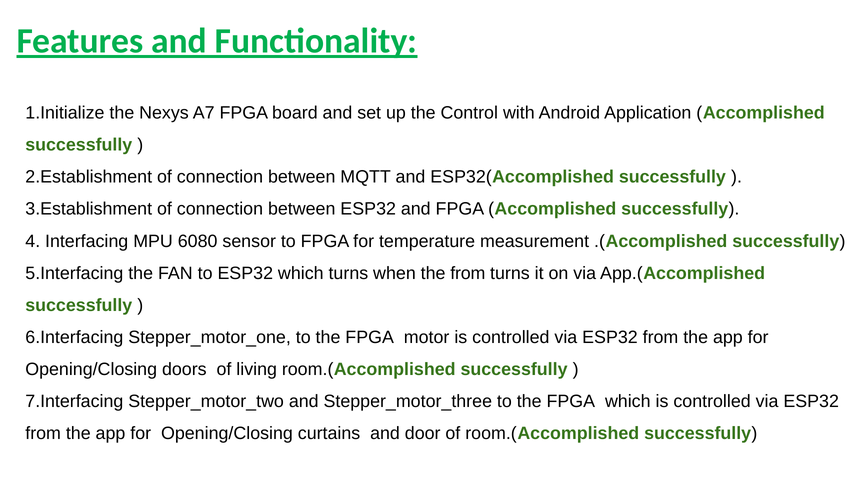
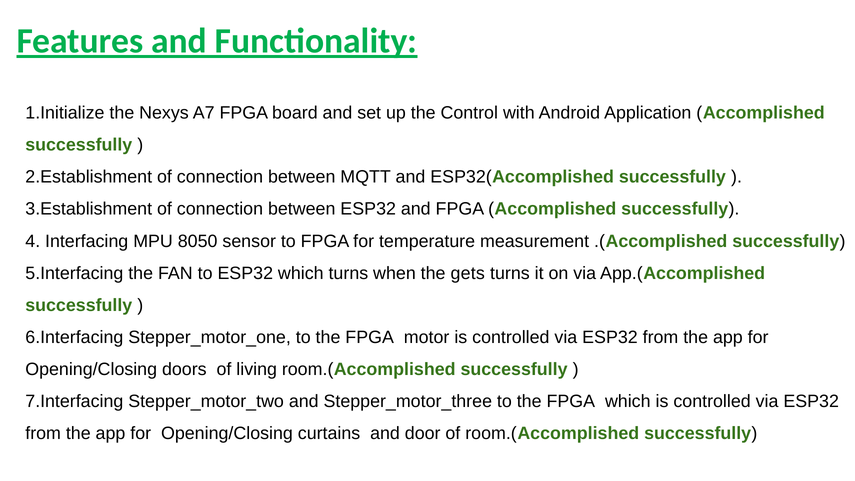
6080: 6080 -> 8050 (198, 241)
the from: from -> gets (468, 273)
